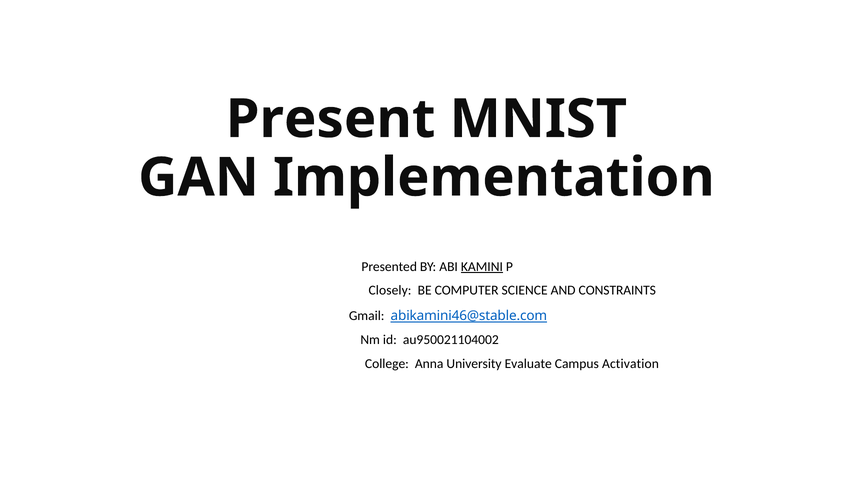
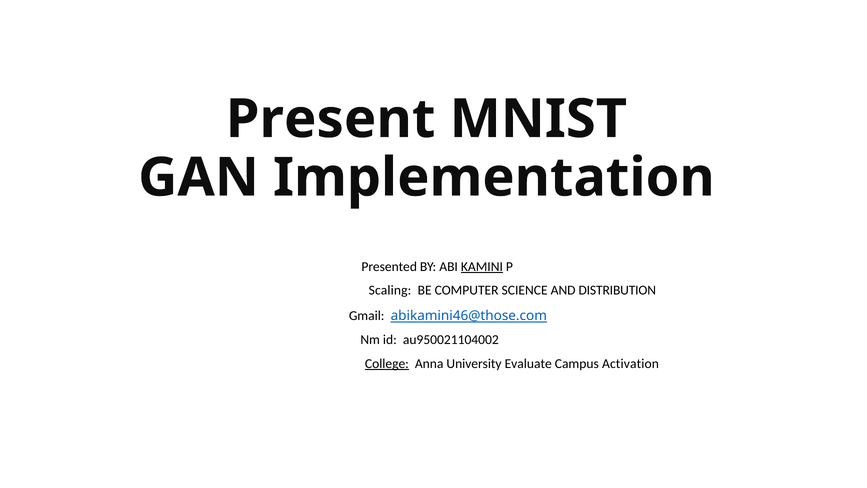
Closely: Closely -> Scaling (390, 290)
CONSTRAINTS: CONSTRAINTS -> DISTRIBUTION (617, 290)
abikamini46@stable.com: abikamini46@stable.com -> abikamini46@those.com (469, 316)
College underline: none -> present (387, 363)
